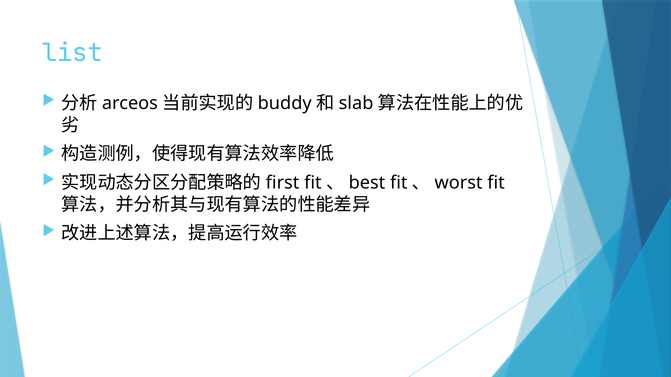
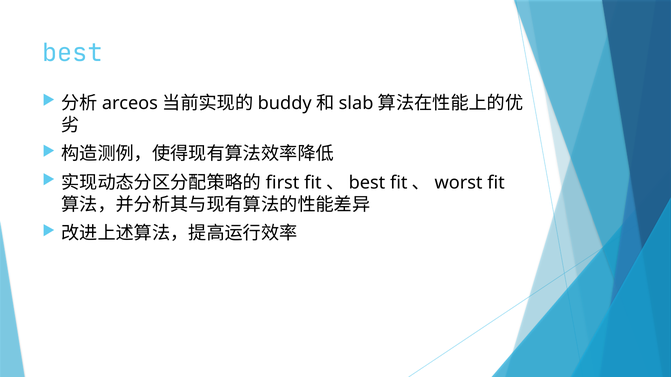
list: list -> best (72, 53)
